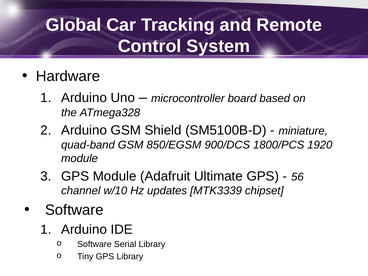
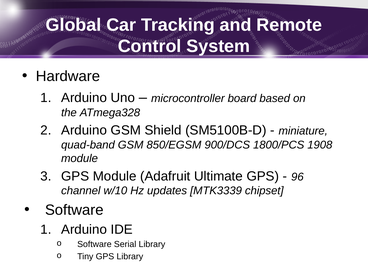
1920: 1920 -> 1908 (320, 145)
56: 56 -> 96 (297, 177)
